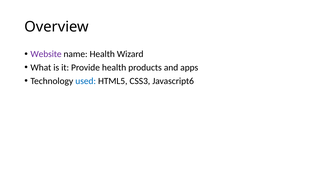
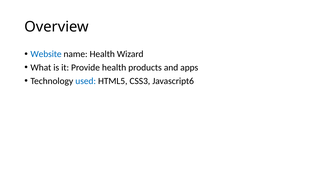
Website colour: purple -> blue (46, 54)
